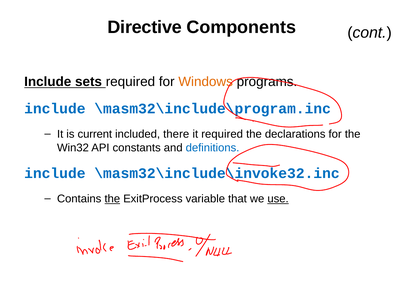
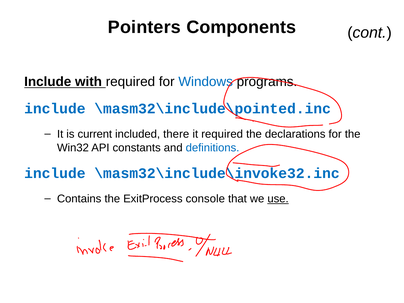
Directive: Directive -> Pointers (144, 27)
sets: sets -> with (89, 82)
Windows colour: orange -> blue (206, 82)
\masm32\include\program.inc: \masm32\include\program.inc -> \masm32\include\pointed.inc (213, 109)
the underline: present -> none (112, 199)
variable: variable -> console (205, 199)
